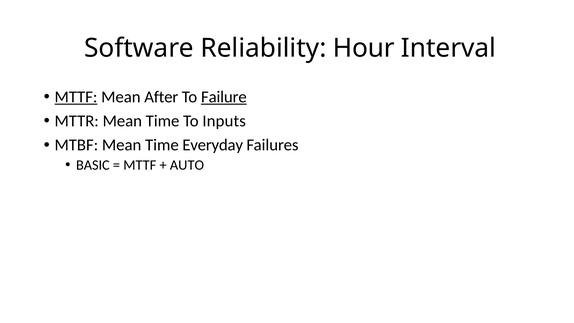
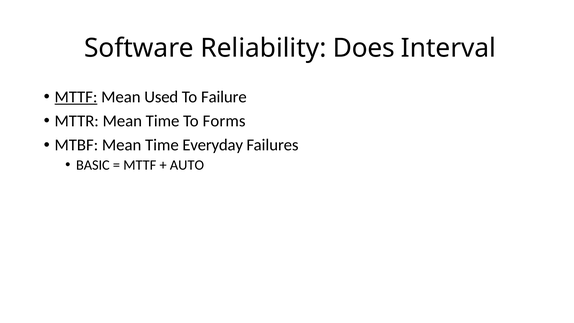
Hour: Hour -> Does (364, 48)
After: After -> Used (161, 97)
Failure underline: present -> none (224, 97)
Inputs: Inputs -> Forms (224, 121)
